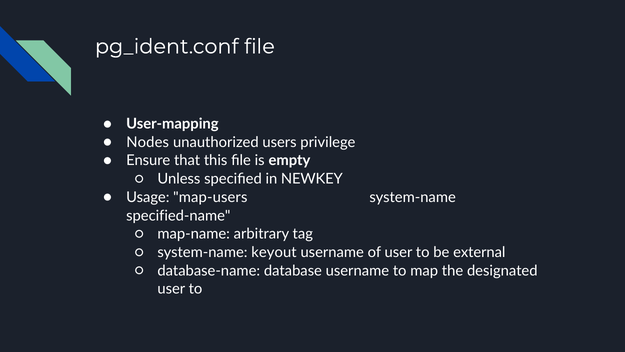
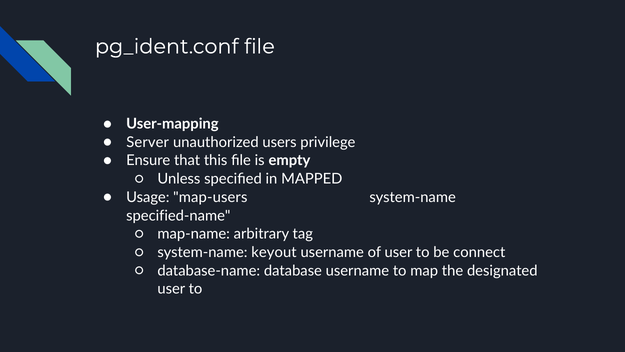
Nodes: Nodes -> Server (148, 142)
NEWKEY: NEWKEY -> MAPPED (312, 179)
external: external -> connect (479, 252)
